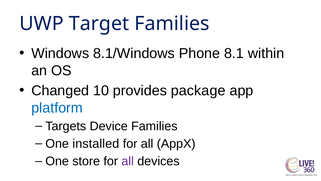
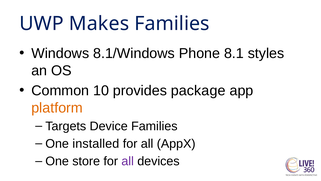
Target: Target -> Makes (99, 24)
within: within -> styles (266, 53)
Changed: Changed -> Common (60, 90)
platform colour: blue -> orange (57, 108)
